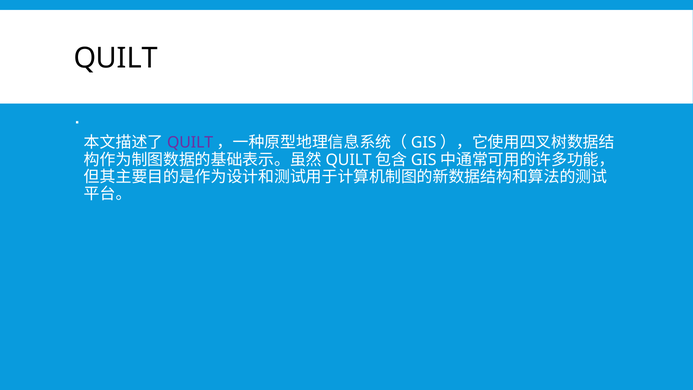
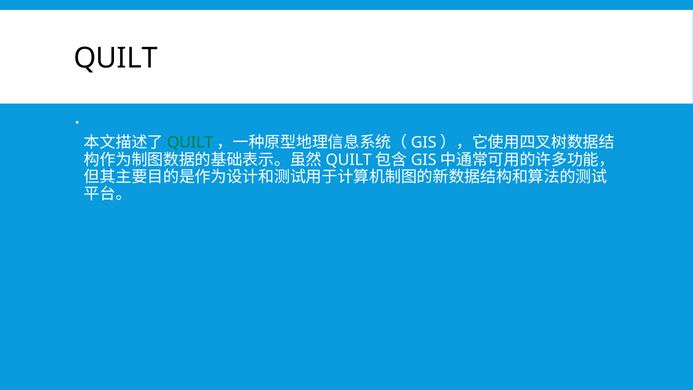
QUILT colour: purple -> green (190, 143)
